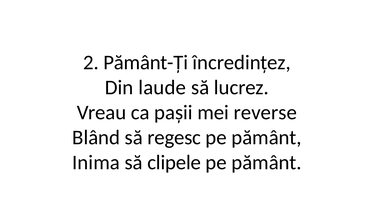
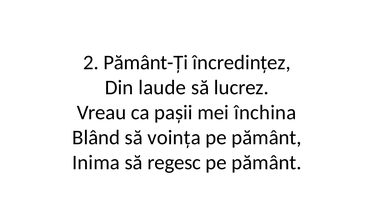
reverse: reverse -> închina (265, 112)
regesc: regesc -> voința (174, 137)
clipele: clipele -> regesc (174, 162)
